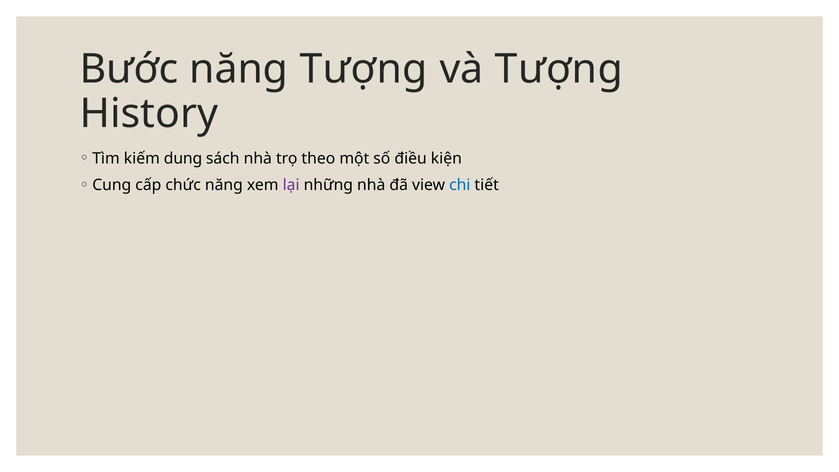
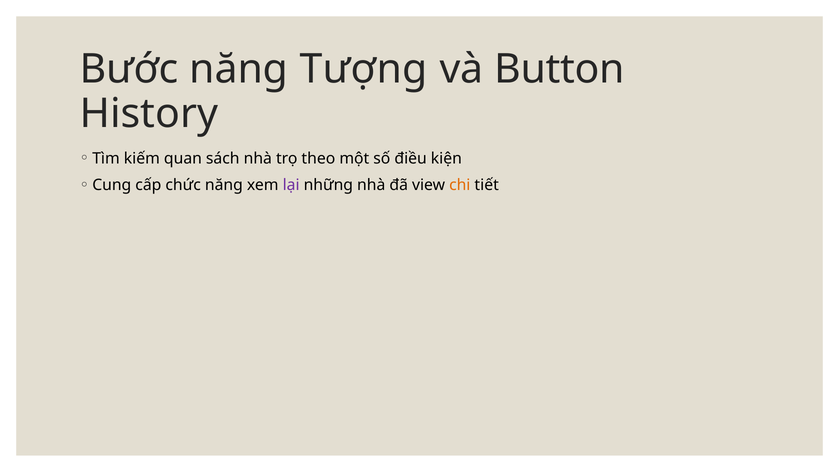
và Tượng: Tượng -> Button (559, 69)
dung: dung -> quan (183, 158)
chi colour: blue -> orange (460, 185)
